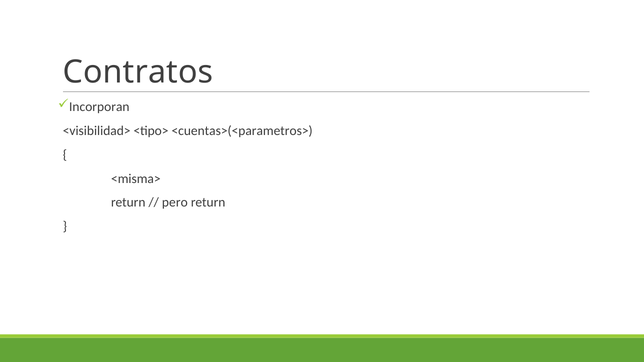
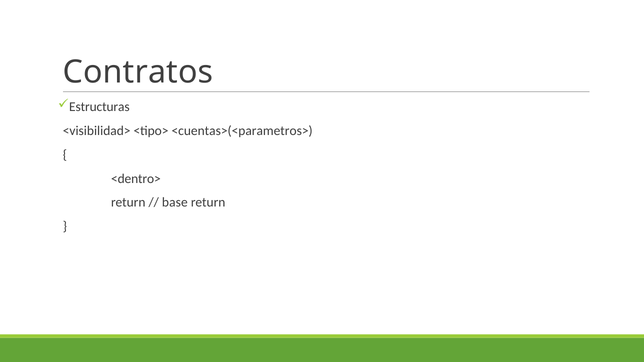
Incorporan: Incorporan -> Estructuras (99, 107)
<misma>: <misma> -> <dentro> (136, 179)
pero: pero -> base (175, 203)
